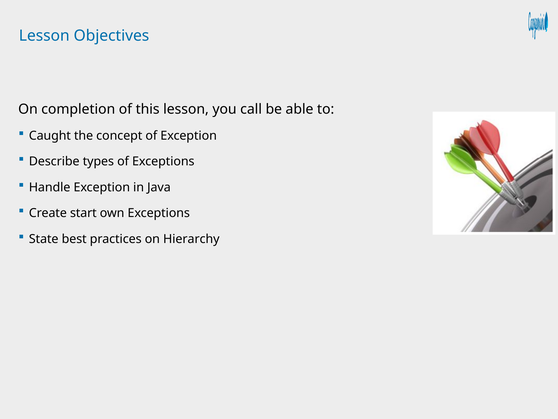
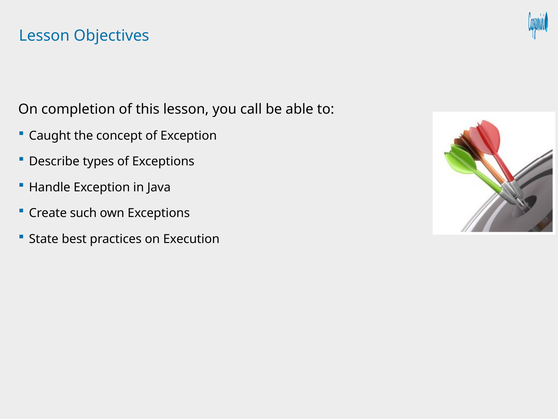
start: start -> such (83, 213)
Hierarchy: Hierarchy -> Execution (191, 239)
